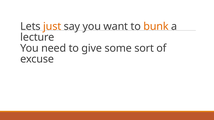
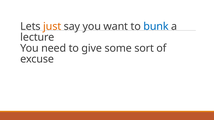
bunk colour: orange -> blue (156, 26)
